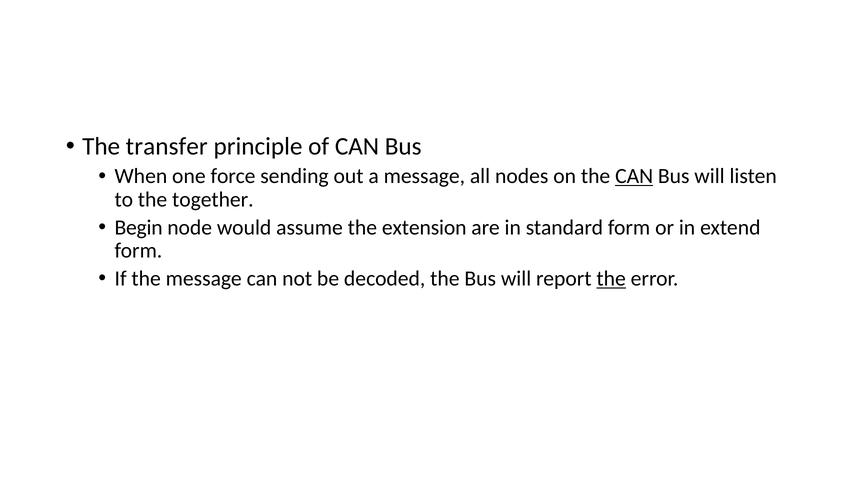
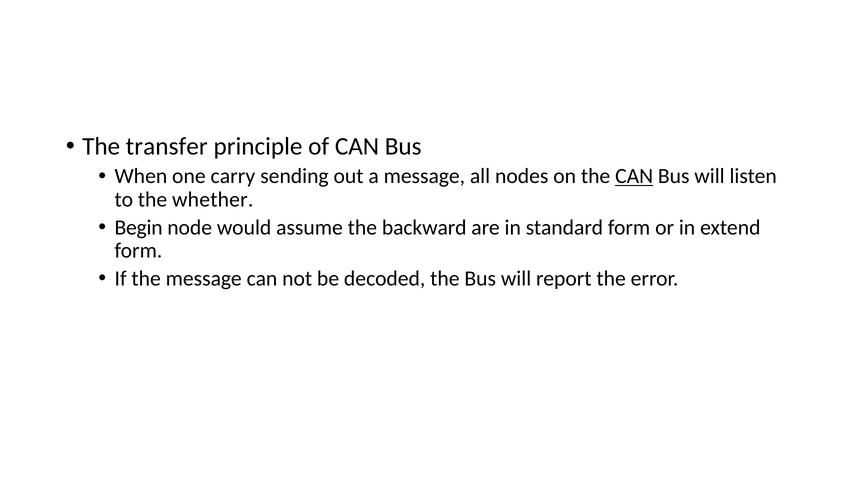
force: force -> carry (233, 176)
together: together -> whether (213, 199)
extension: extension -> backward (424, 227)
the underline: present -> none (611, 278)
